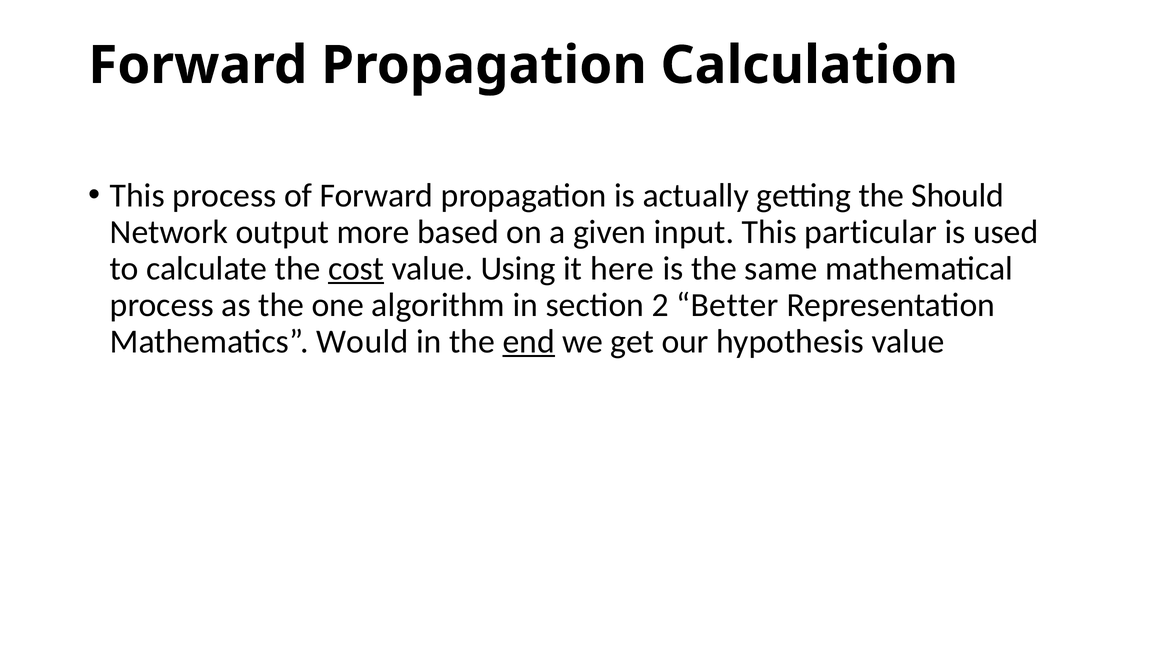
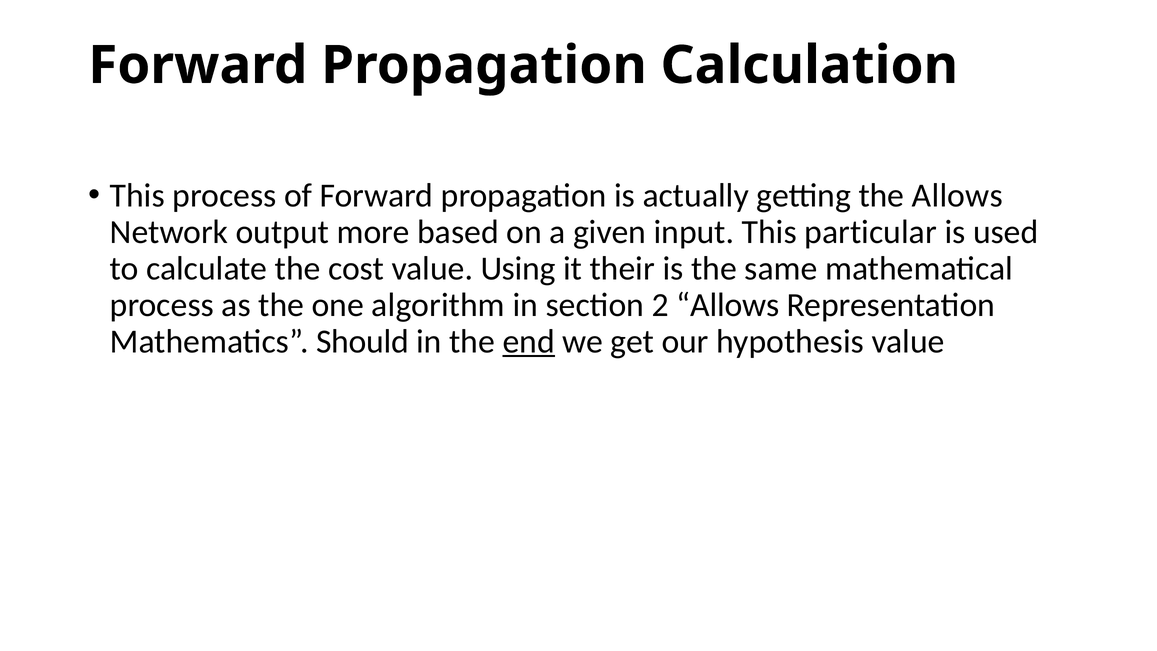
the Should: Should -> Allows (957, 196)
cost underline: present -> none (356, 269)
here: here -> their (622, 269)
2 Better: Better -> Allows (728, 305)
Would: Would -> Should (362, 341)
